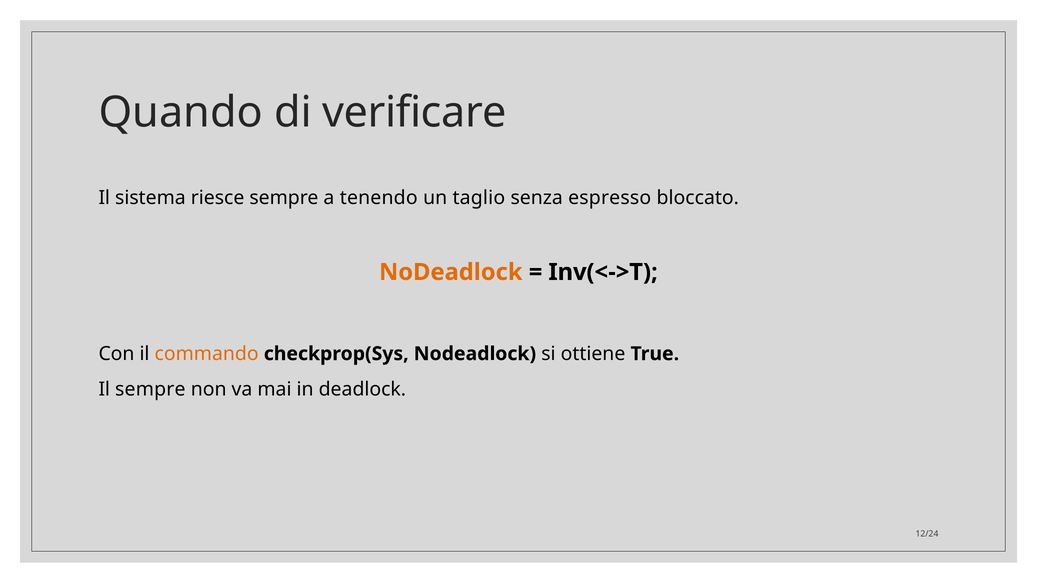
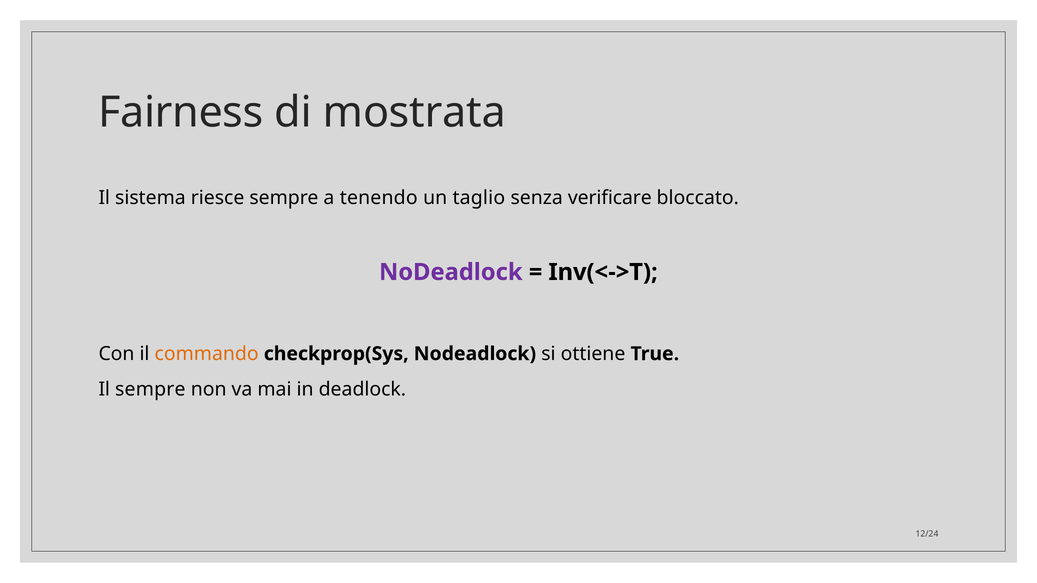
Quando: Quando -> Fairness (181, 113)
verificare: verificare -> mostrata (414, 113)
espresso: espresso -> verificare (610, 198)
NoDeadlock colour: orange -> purple (451, 272)
